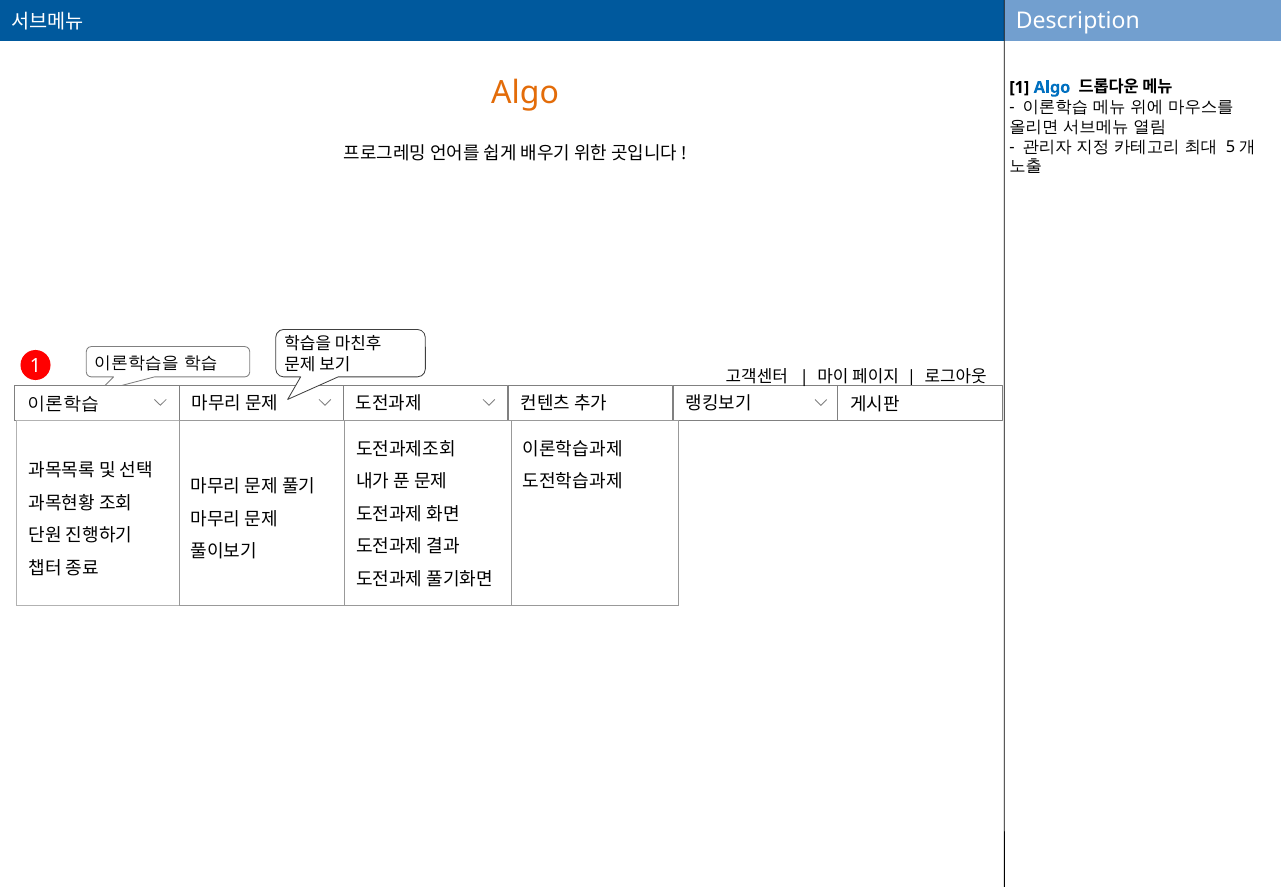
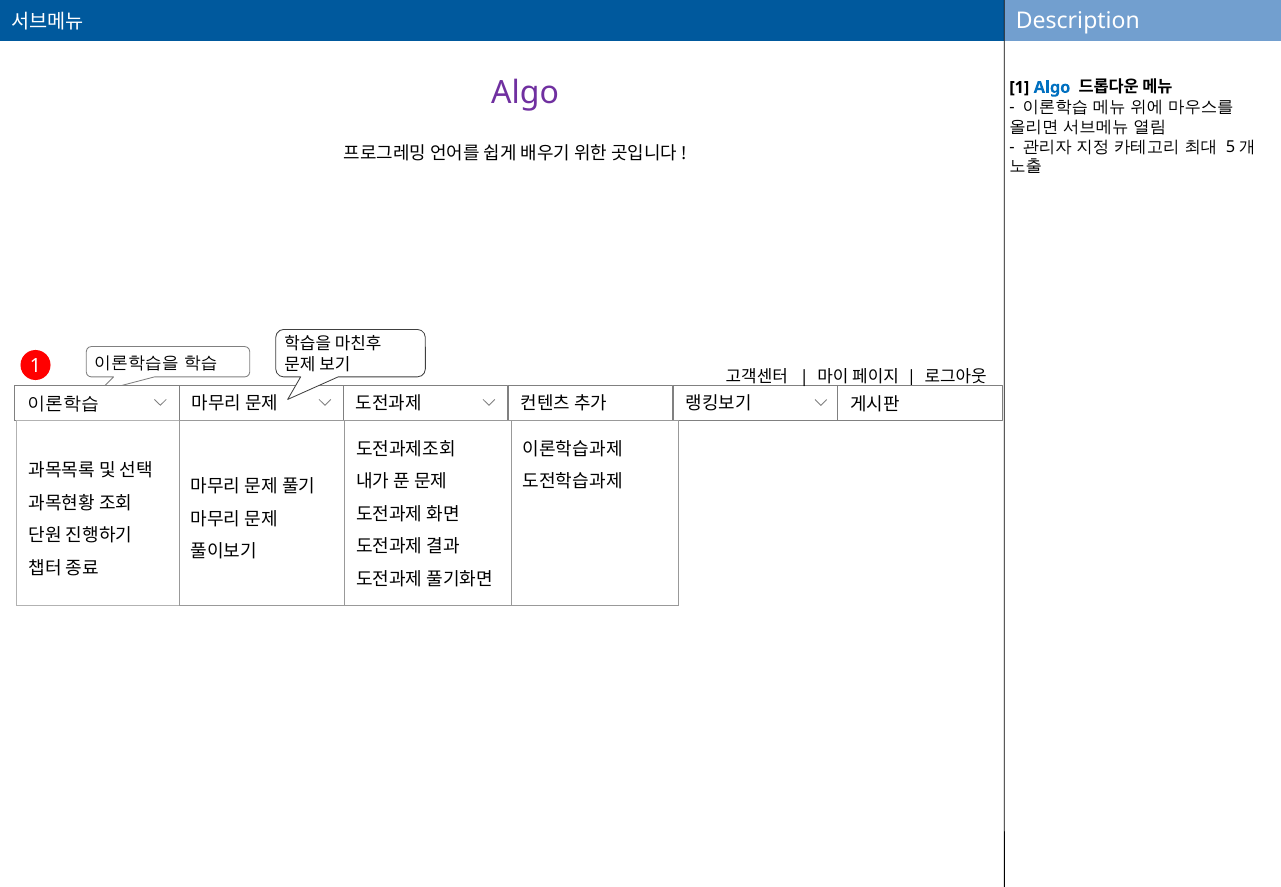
Algo colour: orange -> purple (525, 93)
